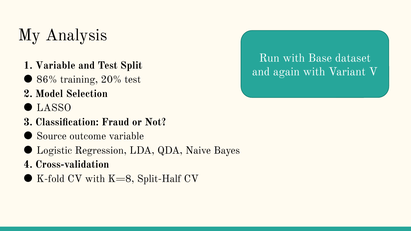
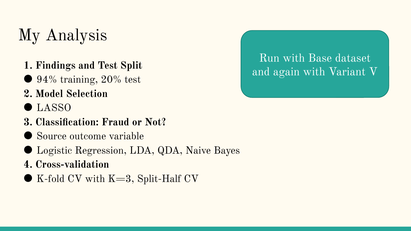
1 Variable: Variable -> Findings (55, 65)
86%: 86% -> 94% (47, 80)
K=8: K=8 -> K=3 (121, 179)
